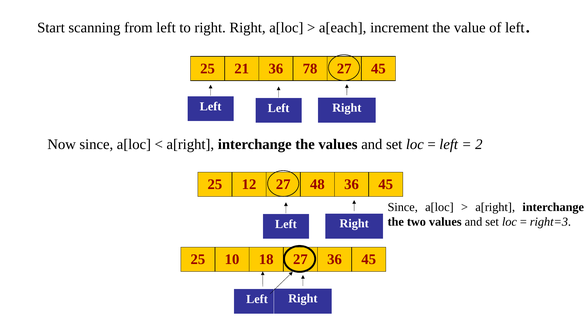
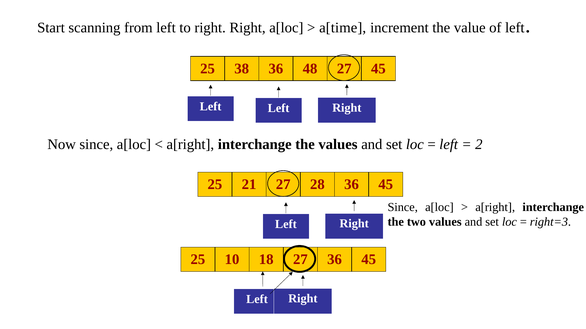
a[each: a[each -> a[time (343, 28)
21: 21 -> 38 (242, 69)
78: 78 -> 48 (310, 69)
12: 12 -> 21 (249, 185)
48: 48 -> 28 (317, 185)
